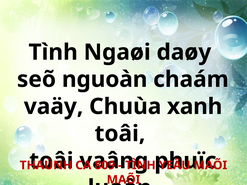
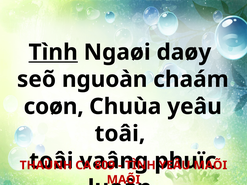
Tình underline: none -> present (53, 52)
vaäy: vaäy -> coøn (54, 107)
Chuùa xanh: xanh -> yeâu (195, 107)
